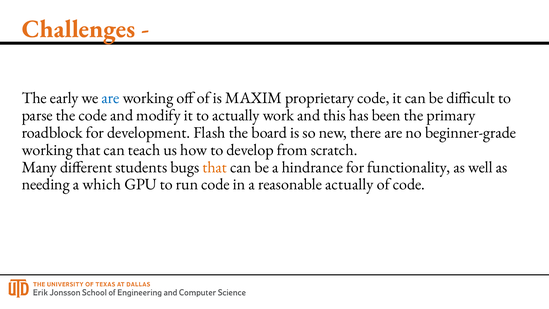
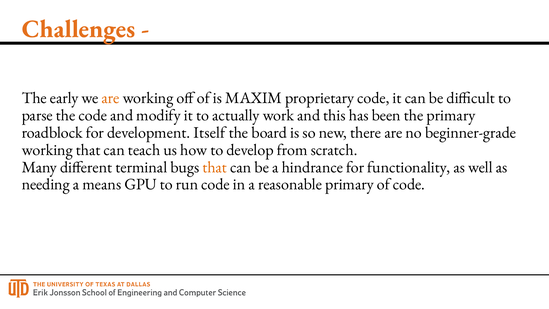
are colour: blue -> orange (111, 98)
Flash: Flash -> Itself (209, 132)
students: students -> terminal (141, 167)
which: which -> means (102, 184)
reasonable actually: actually -> primary (349, 184)
